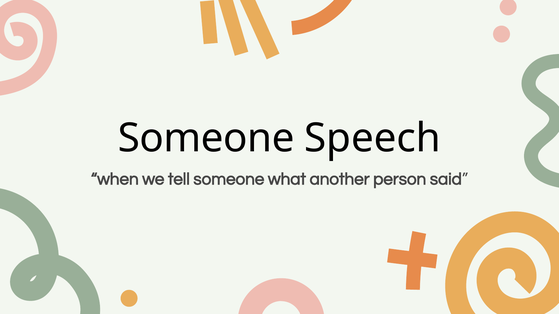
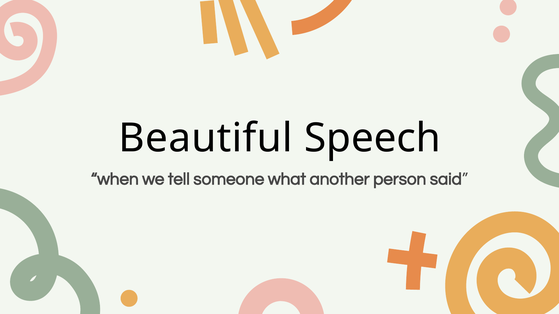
Someone: Someone -> Beautiful (206, 138)
